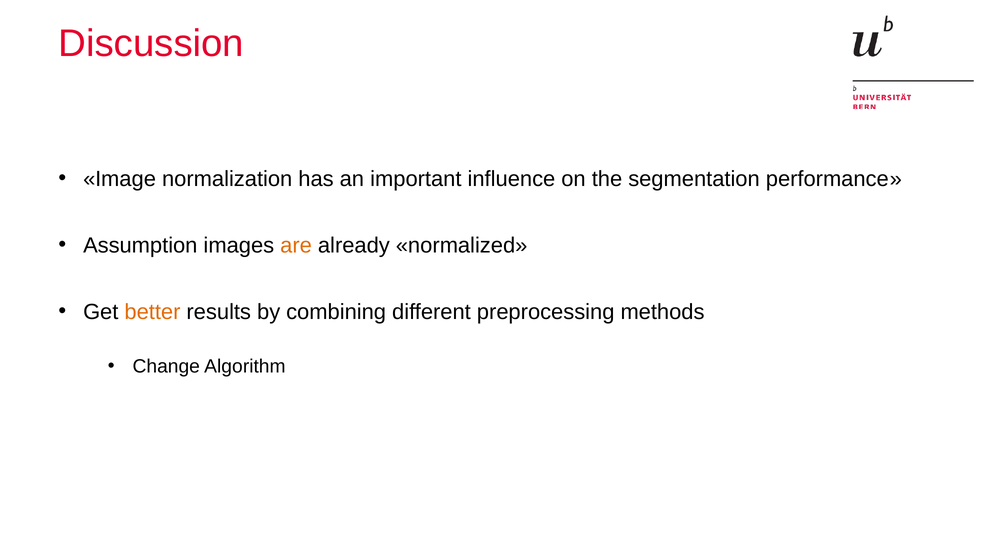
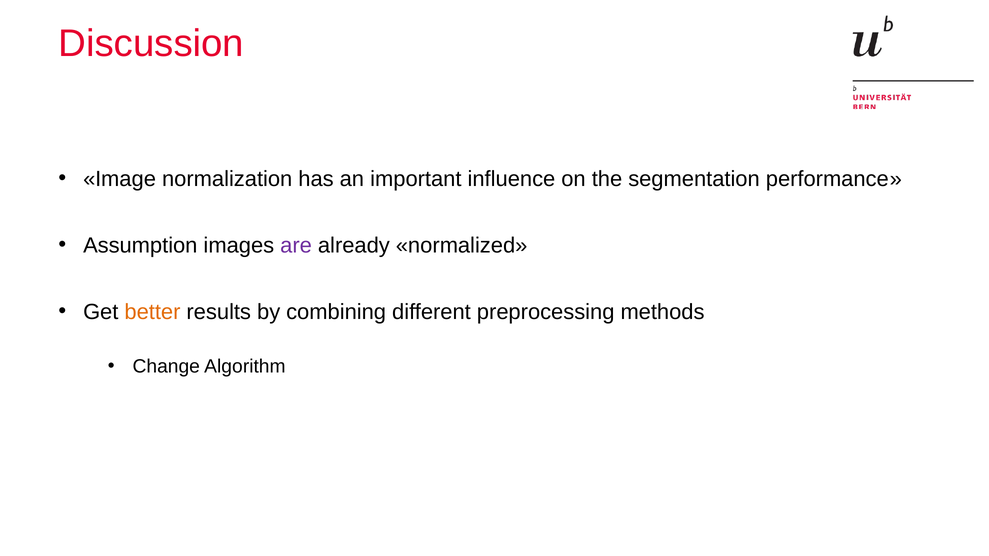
are colour: orange -> purple (296, 245)
